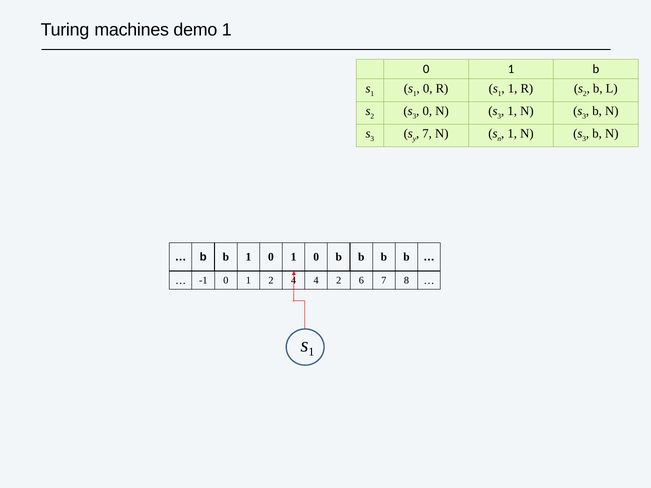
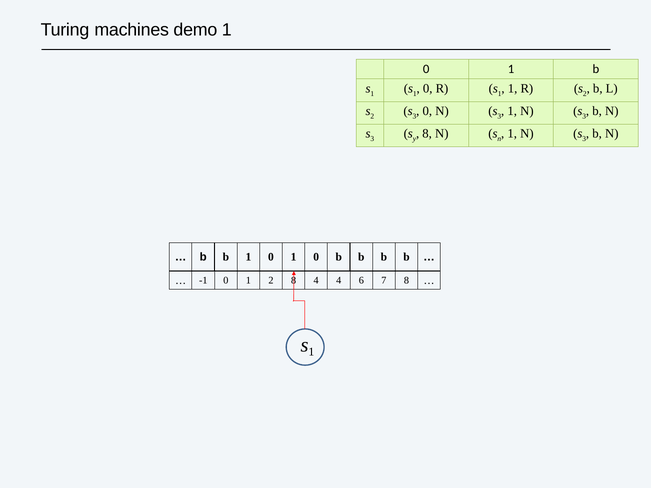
7: 7 -> 8 (427, 134)
2 4: 4 -> 8 (294, 280)
4 2: 2 -> 4 (339, 280)
